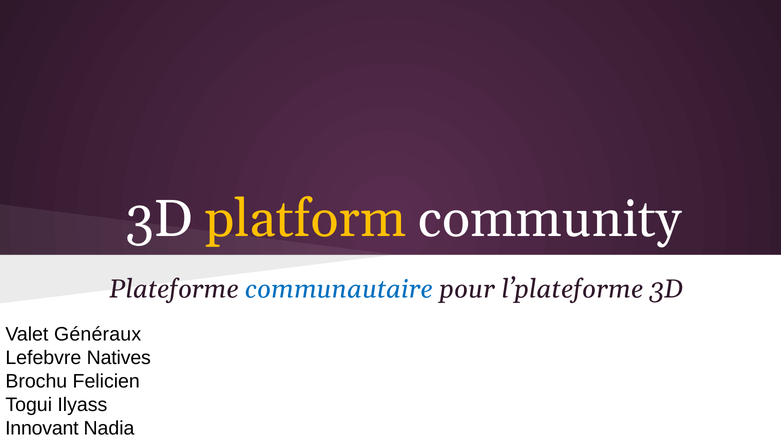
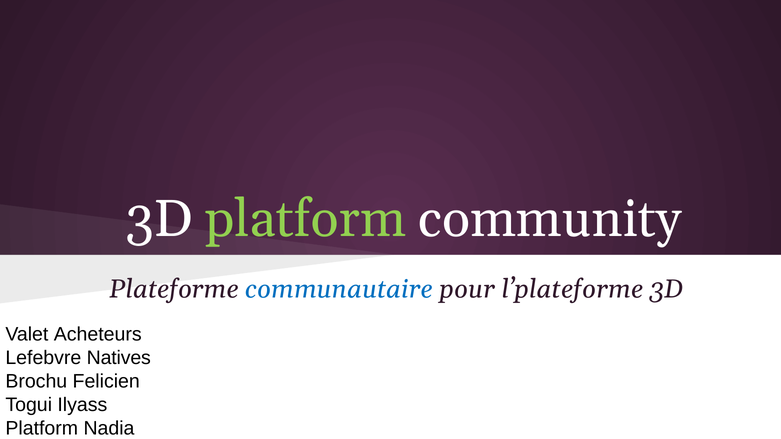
platform colour: yellow -> light green (306, 219)
Généraux: Généraux -> Acheteurs (98, 335)
Innovant: Innovant -> Platform (42, 428)
